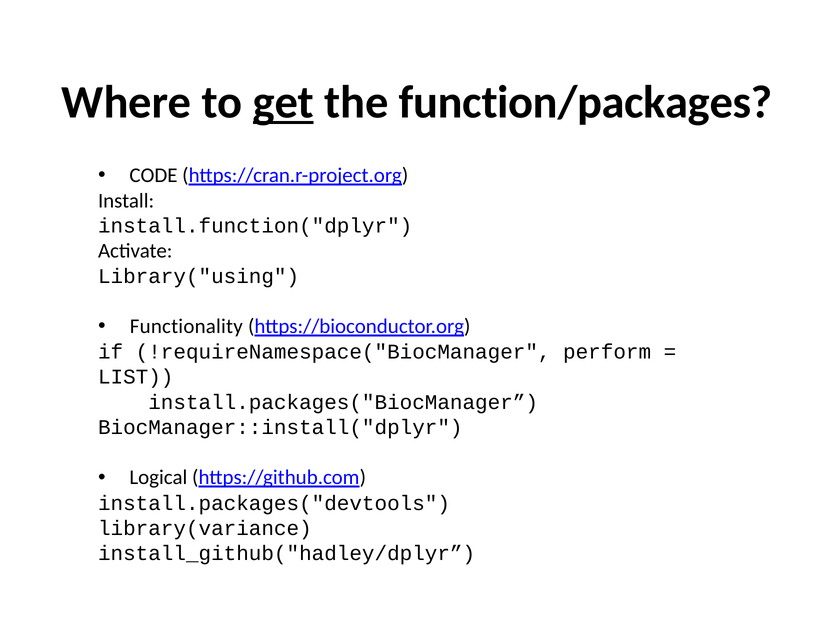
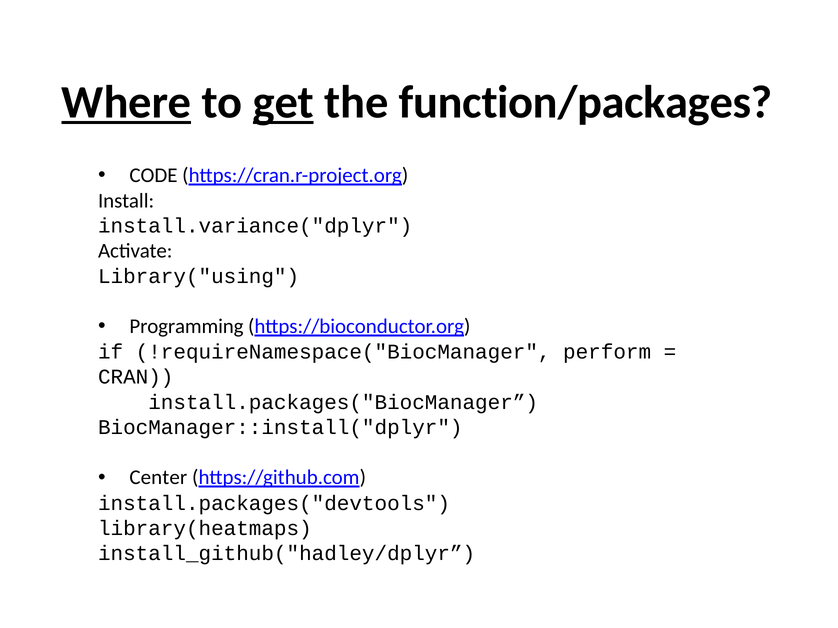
Where underline: none -> present (126, 103)
install.function("dplyr: install.function("dplyr -> install.variance("dplyr (255, 226)
Functionality: Functionality -> Programming (186, 327)
LIST: LIST -> CRAN (136, 377)
Logical: Logical -> Center (158, 478)
library(variance: library(variance -> library(heatmaps (205, 529)
